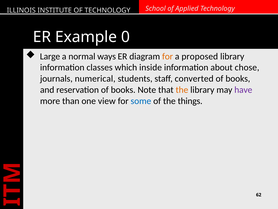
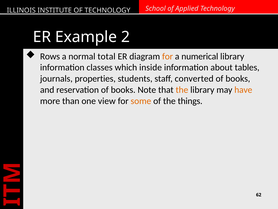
0: 0 -> 2 (125, 37)
Large: Large -> Rows (50, 56)
ways: ways -> total (107, 56)
proposed: proposed -> numerical (200, 56)
chose: chose -> tables (247, 67)
numerical: numerical -> properties (95, 78)
have colour: purple -> orange (243, 90)
some colour: blue -> orange (141, 101)
